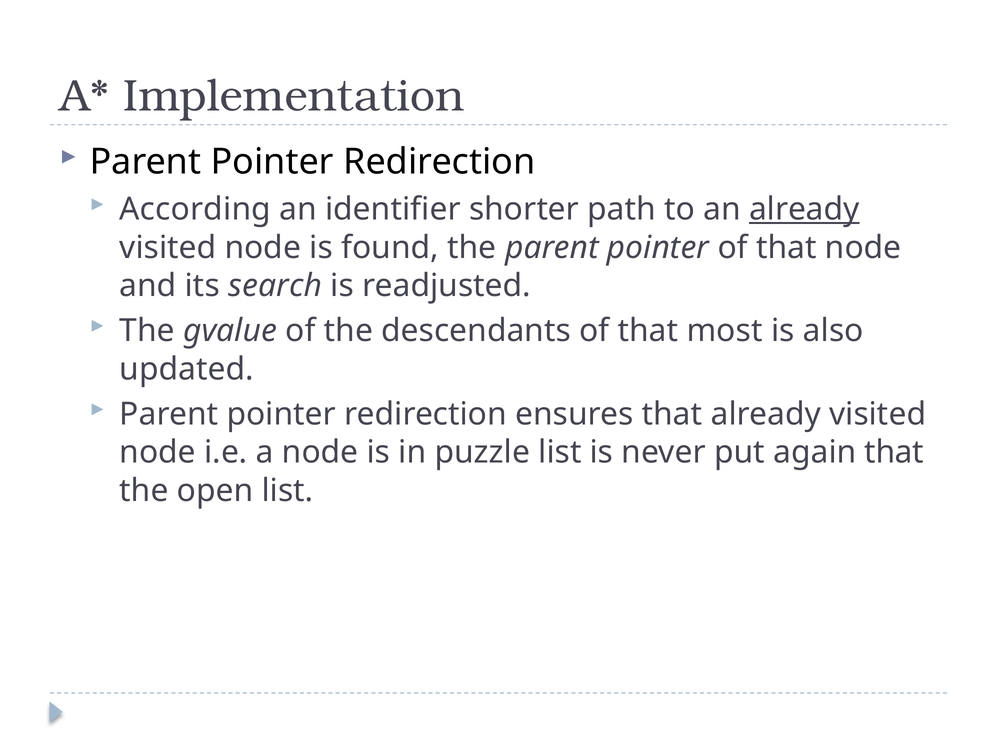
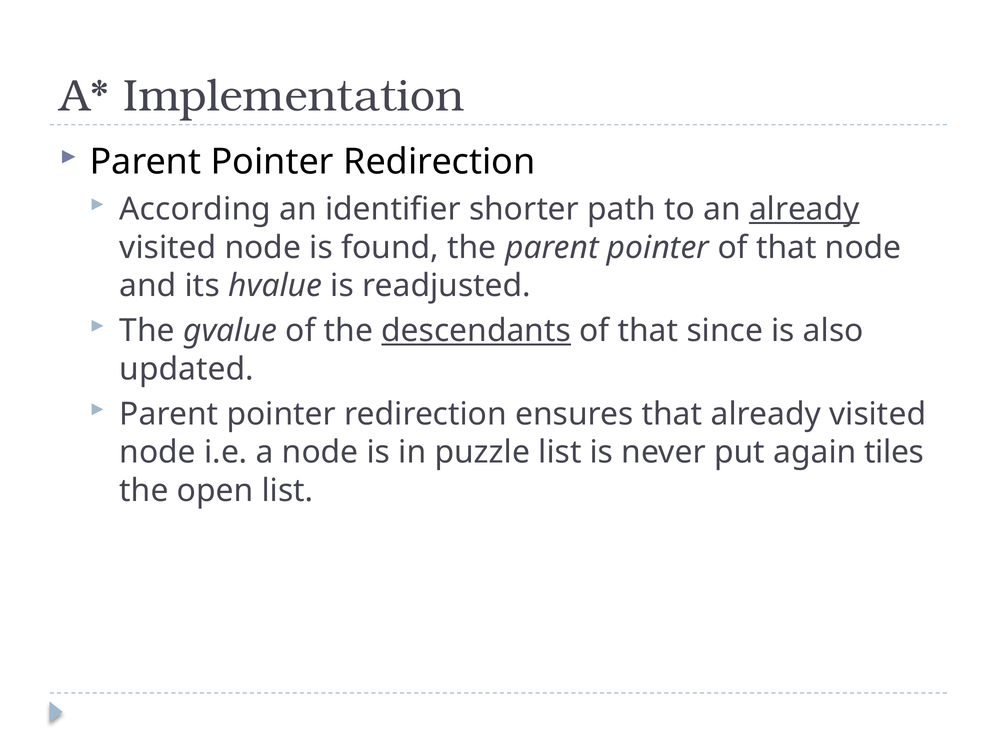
search: search -> hvalue (275, 286)
descendants underline: none -> present (476, 331)
most: most -> since (725, 331)
again that: that -> tiles (894, 452)
